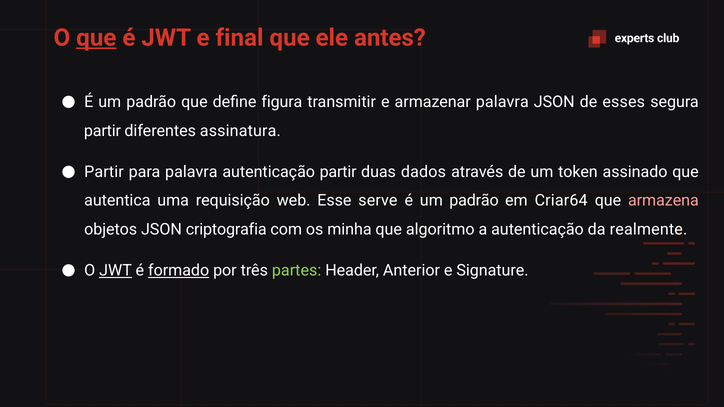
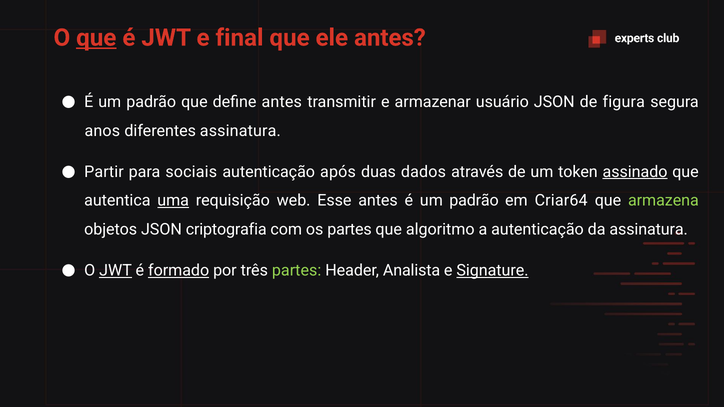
define figura: figura -> antes (282, 102)
armazenar palavra: palavra -> usuário (502, 102)
esses: esses -> figura (624, 102)
partir: partir -> anos (102, 131)
para palavra: palavra -> sociais (191, 172)
autenticação partir: partir -> após (338, 172)
assinado underline: none -> present (635, 172)
uma underline: none -> present (173, 201)
Esse serve: serve -> antes (378, 201)
armazena colour: pink -> light green (663, 201)
os minha: minha -> partes (350, 230)
da realmente: realmente -> assinatura (649, 230)
Anterior: Anterior -> Analista (412, 271)
Signature underline: none -> present (492, 271)
